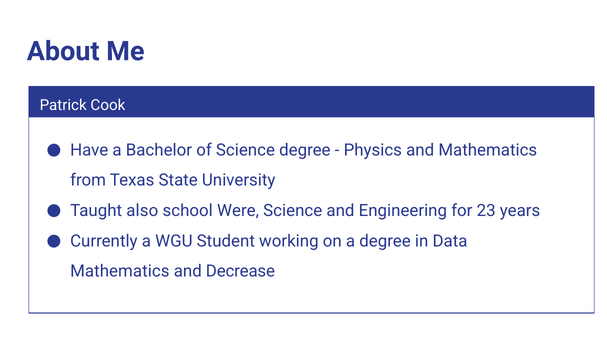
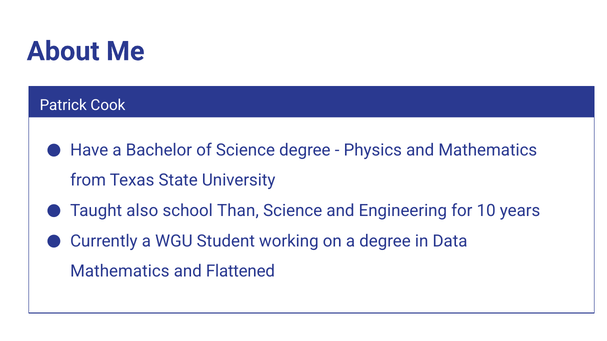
Were: Were -> Than (238, 211)
23: 23 -> 10 (486, 211)
Decrease: Decrease -> Flattened (240, 272)
